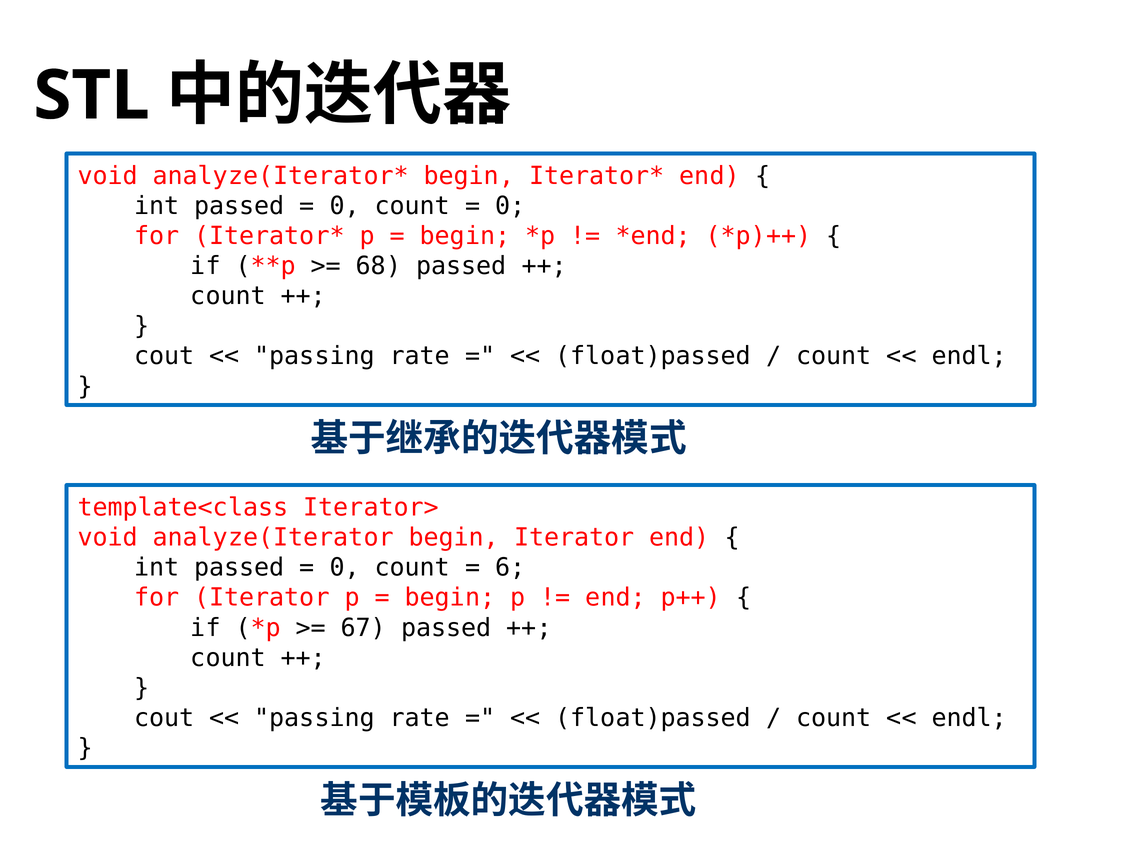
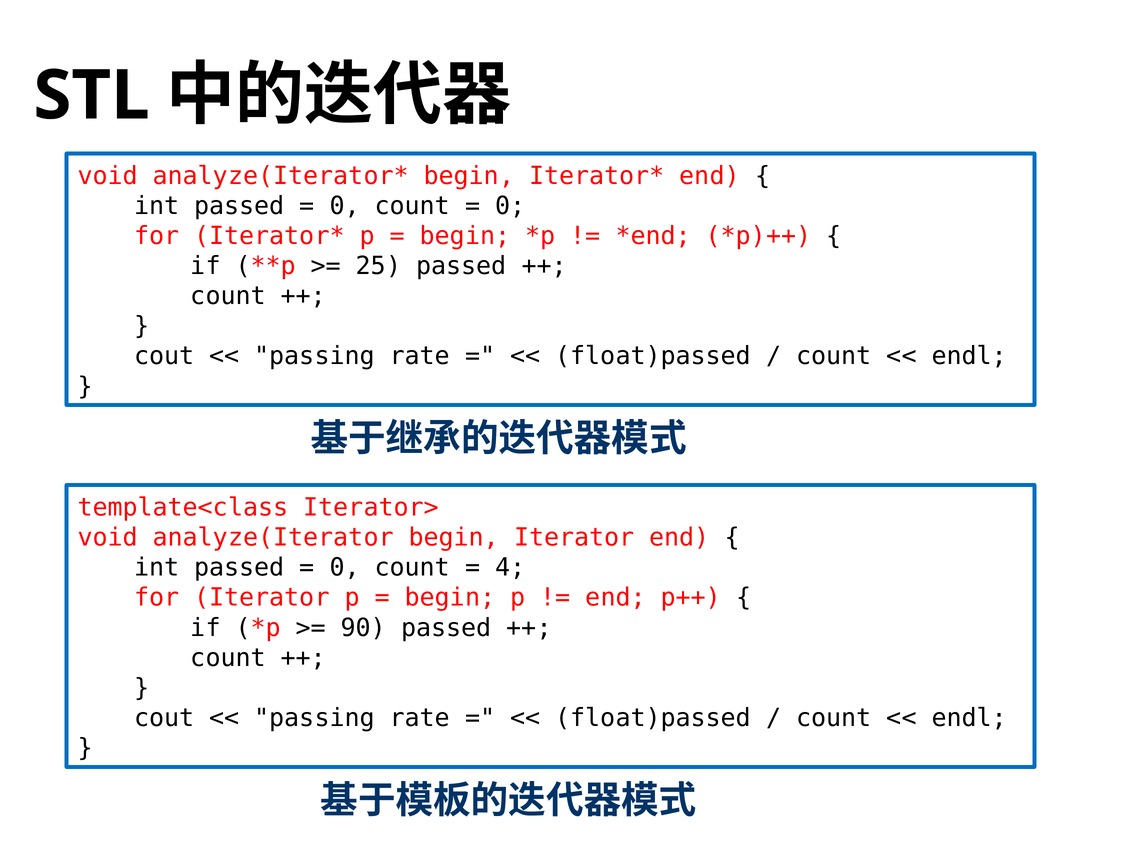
68: 68 -> 25 (379, 266)
6: 6 -> 4 (510, 568)
67: 67 -> 90 (363, 628)
